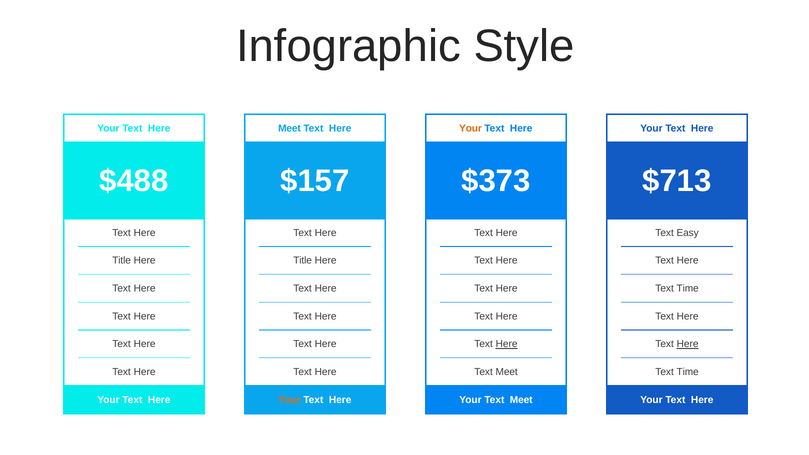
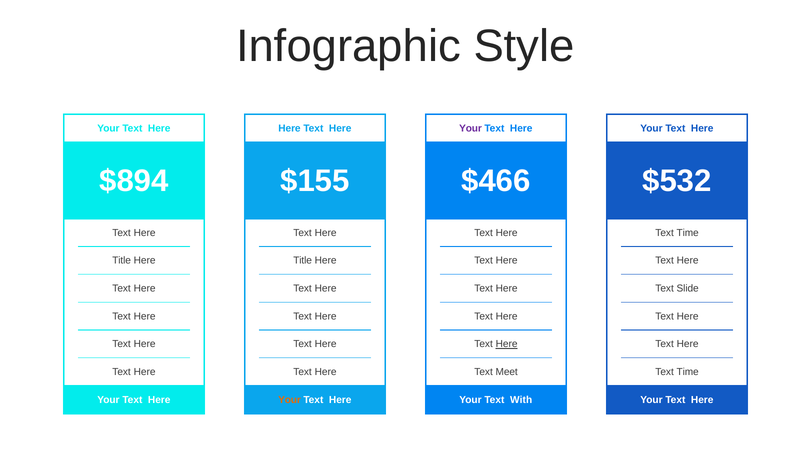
Meet: Meet -> Here (289, 128)
Your colour: orange -> purple (471, 128)
$488: $488 -> $894 (134, 181)
$157: $157 -> $155 (315, 181)
$373: $373 -> $466 (496, 181)
$713: $713 -> $532 (677, 181)
Easy: Easy -> Time (688, 233)
Time: Time -> Slide (688, 289)
Here underline: present -> none (688, 344)
Your Text Meet: Meet -> With (521, 400)
